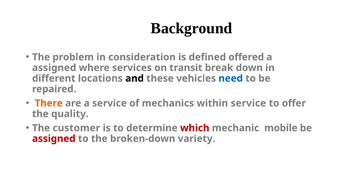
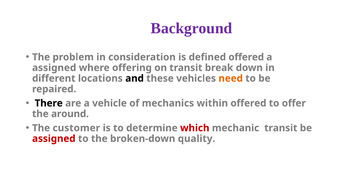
Background colour: black -> purple (191, 28)
services: services -> offering (132, 68)
need colour: blue -> orange (231, 78)
There colour: orange -> black (49, 103)
a service: service -> vehicle (109, 103)
within service: service -> offered (248, 103)
quality: quality -> around (70, 114)
mechanic mobile: mobile -> transit (281, 128)
variety: variety -> quality (197, 139)
